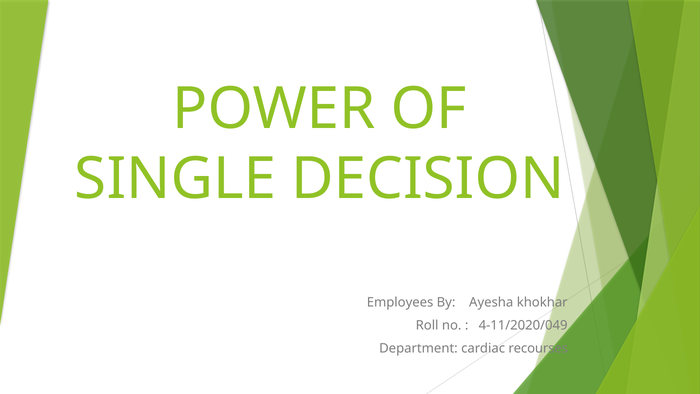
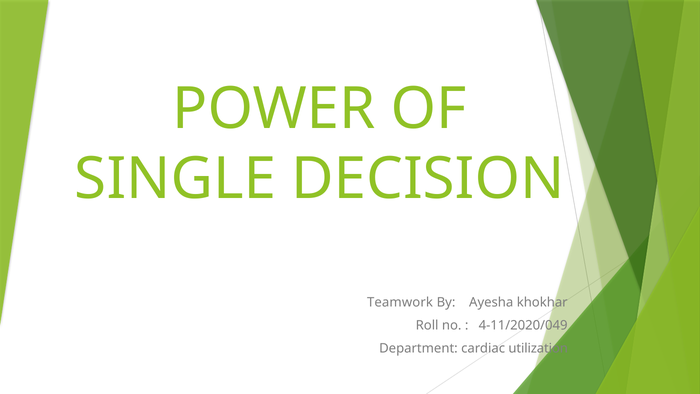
Employees: Employees -> Teamwork (400, 302)
recourses: recourses -> utilization (538, 348)
